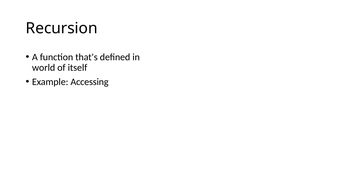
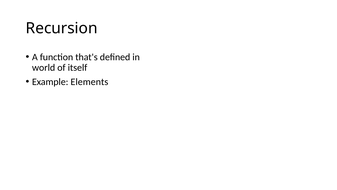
Accessing: Accessing -> Elements (89, 82)
